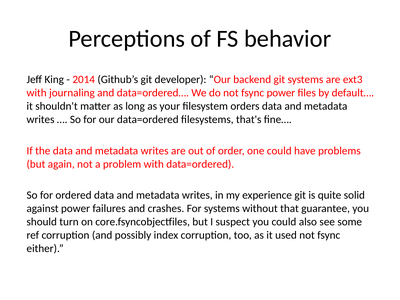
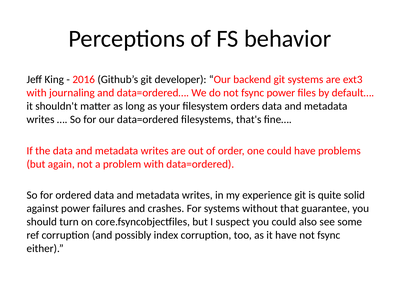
2014: 2014 -> 2016 (84, 79)
it used: used -> have (286, 235)
